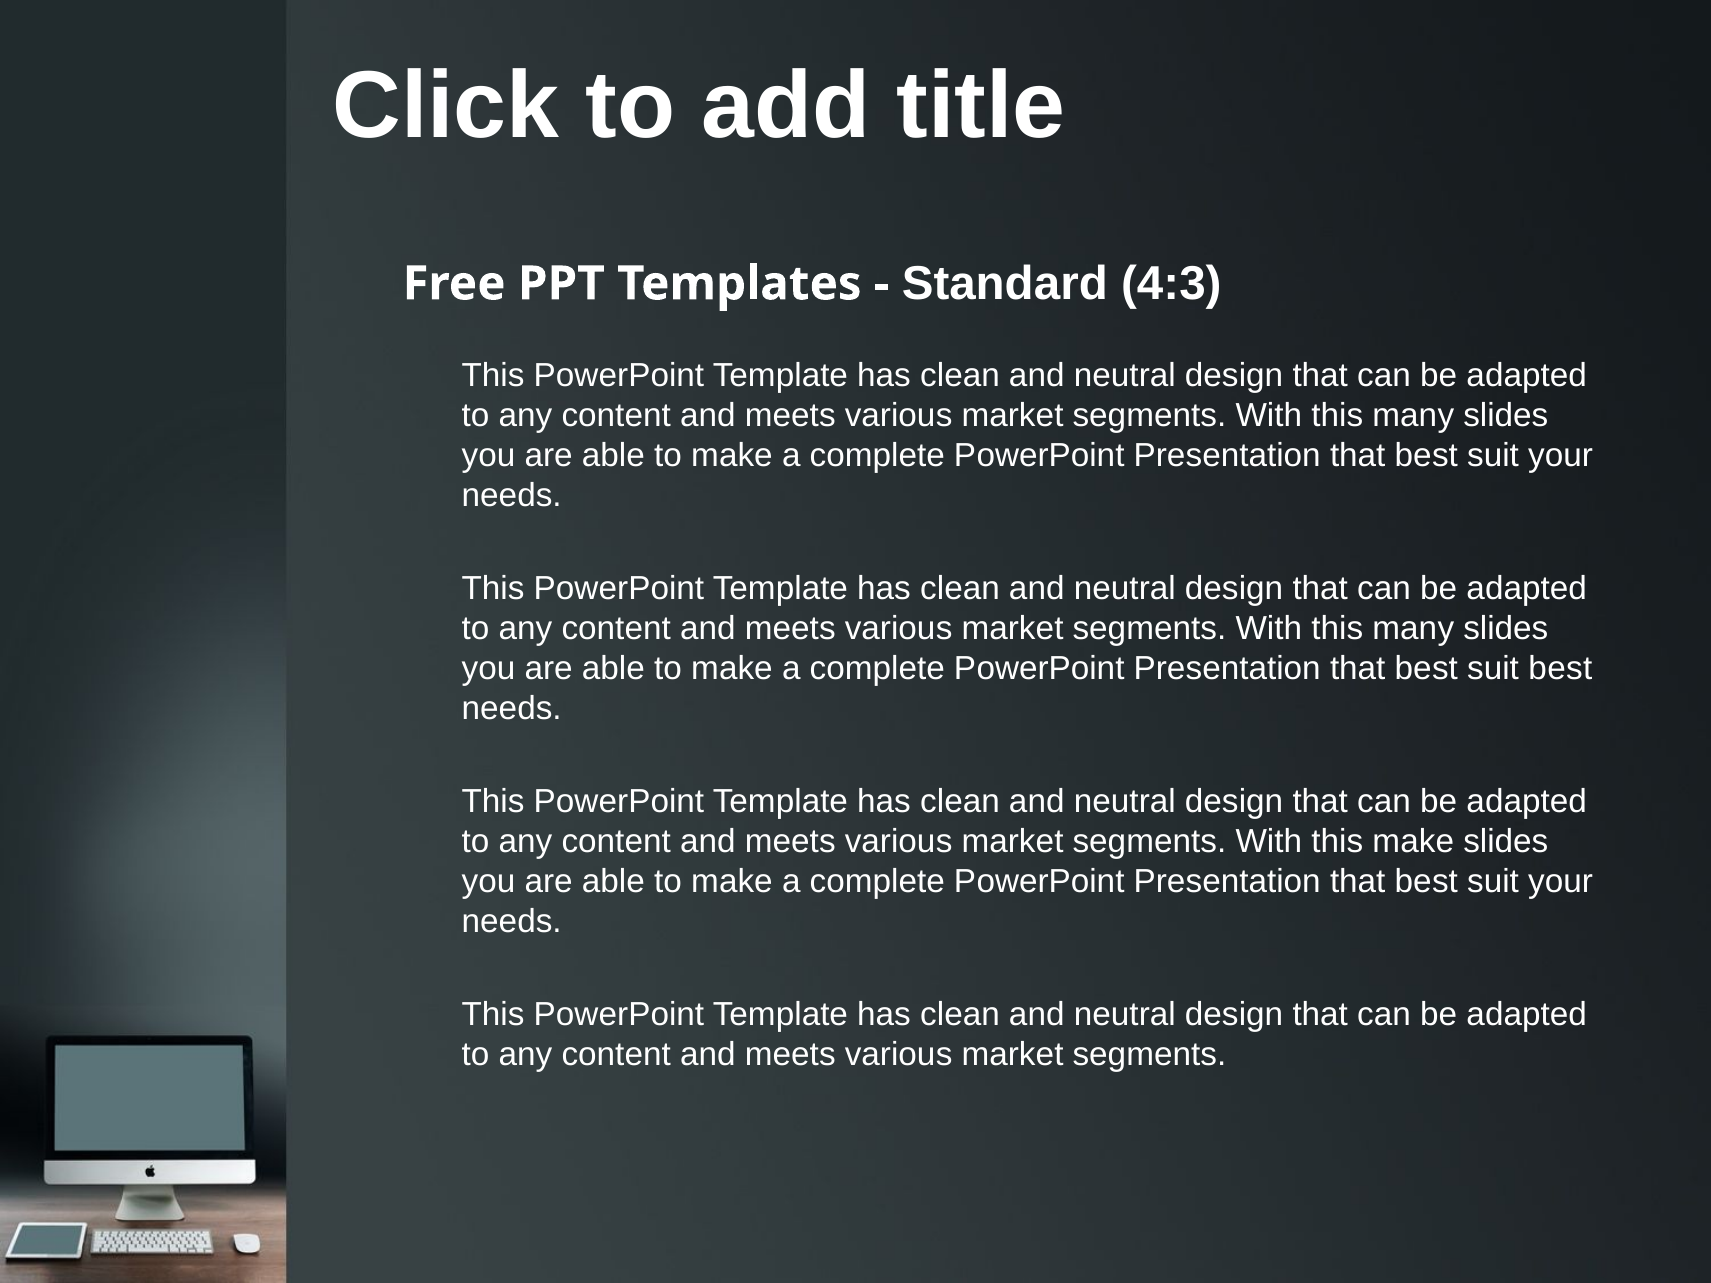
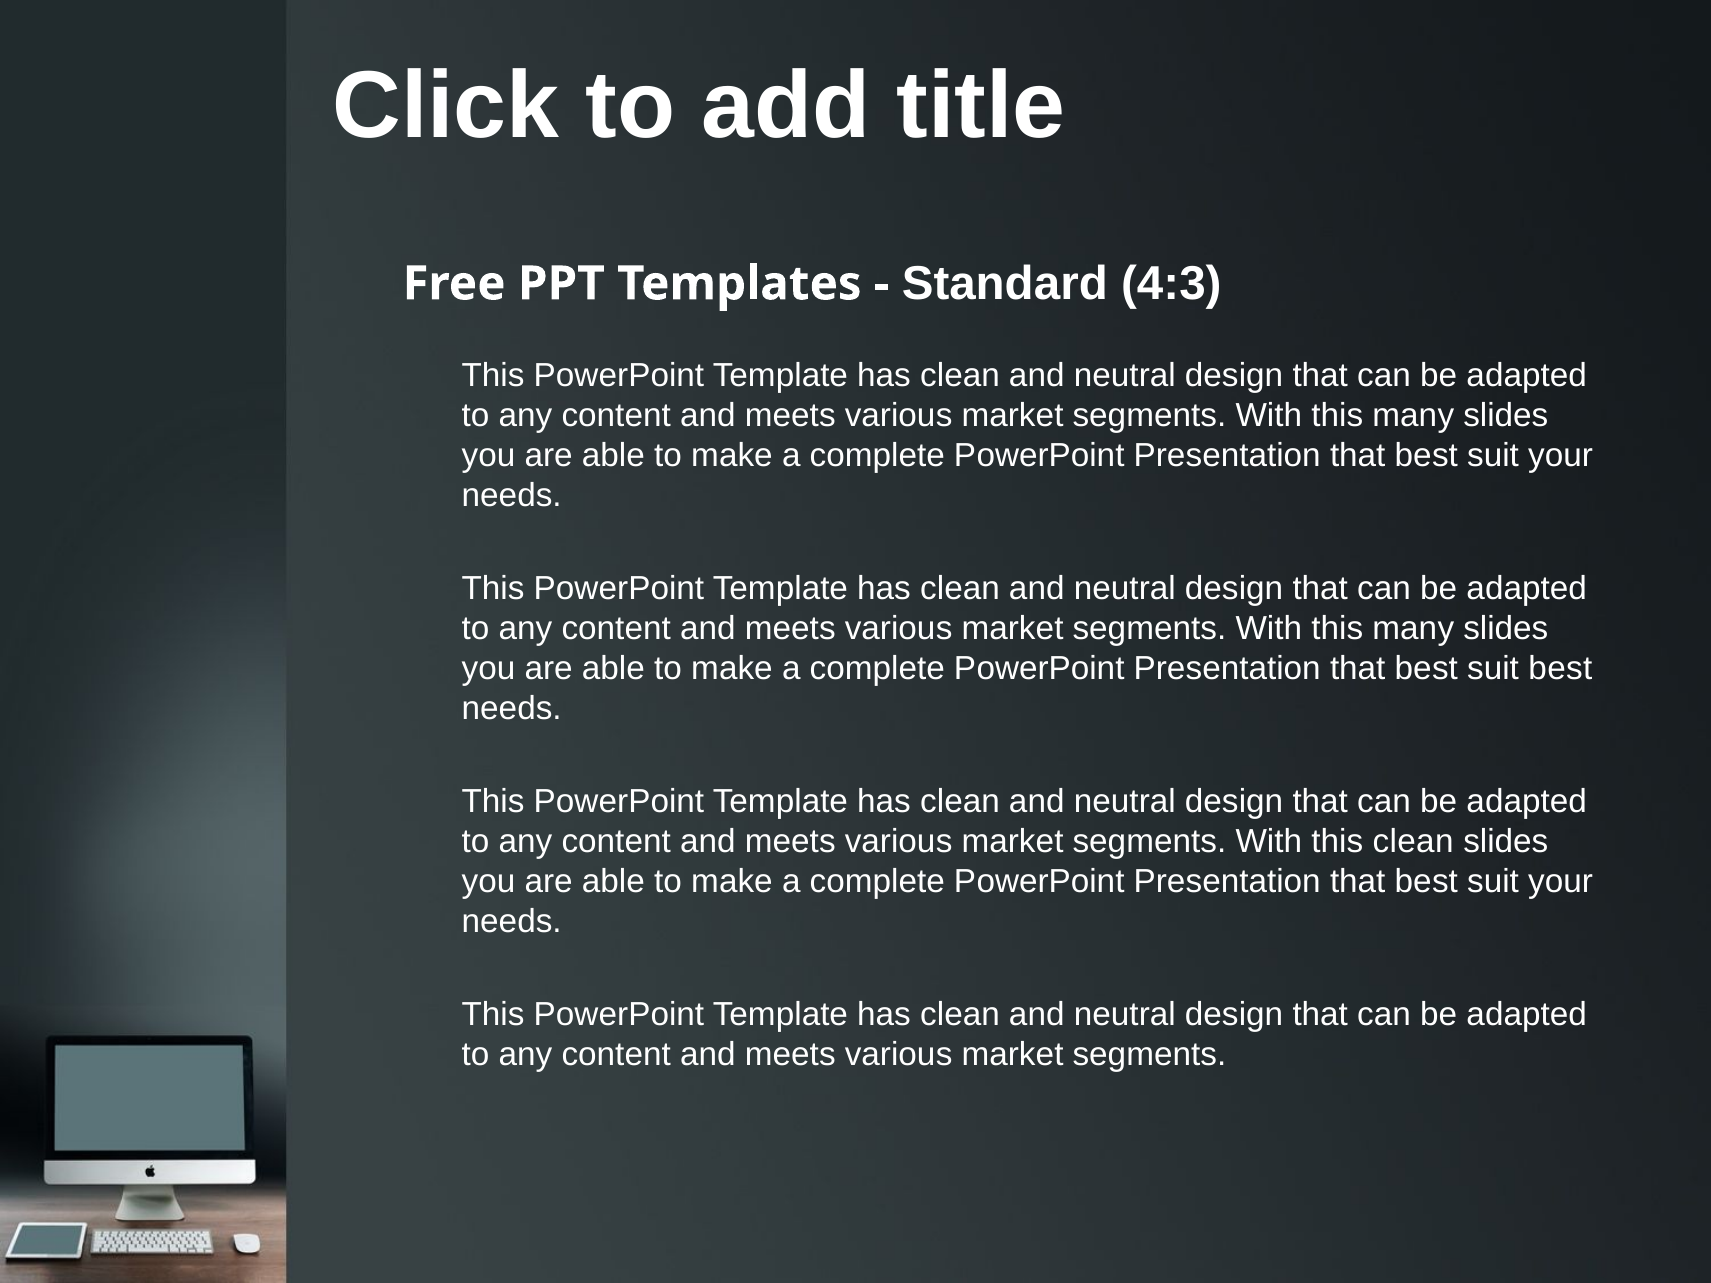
this make: make -> clean (1413, 842)
